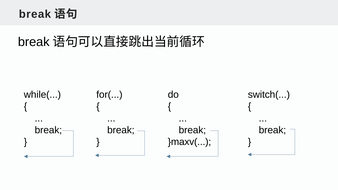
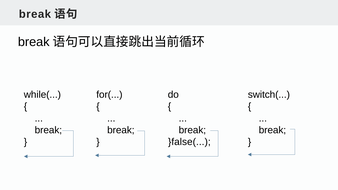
}maxv(: }maxv( -> }false( (189, 142)
